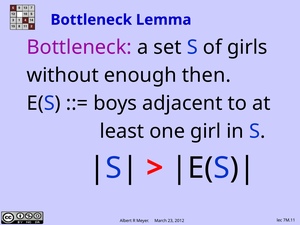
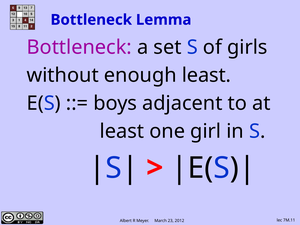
enough then: then -> least (206, 75)
